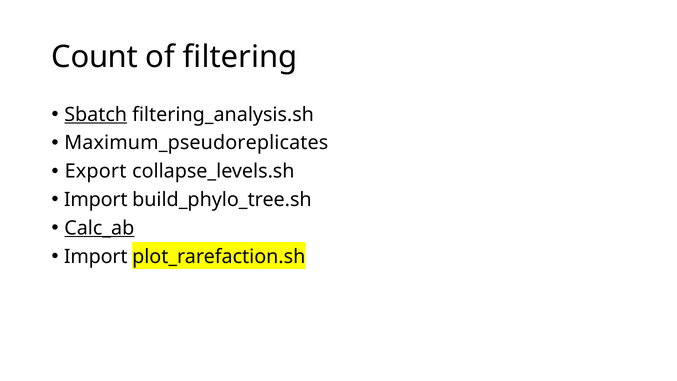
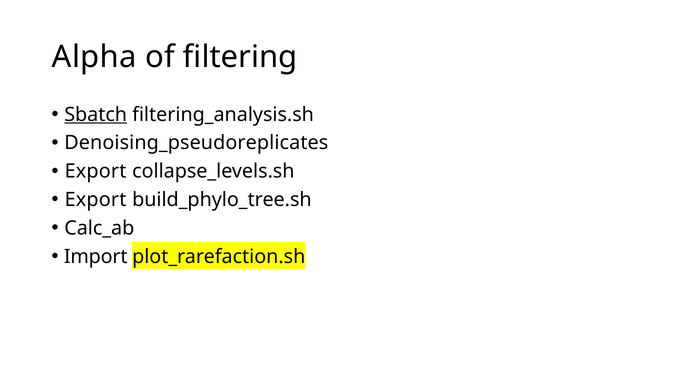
Count: Count -> Alpha (94, 57)
Maximum_pseudoreplicates: Maximum_pseudoreplicates -> Denoising_pseudoreplicates (196, 143)
Import: Import -> Export (96, 200)
Calc_ab underline: present -> none (99, 228)
